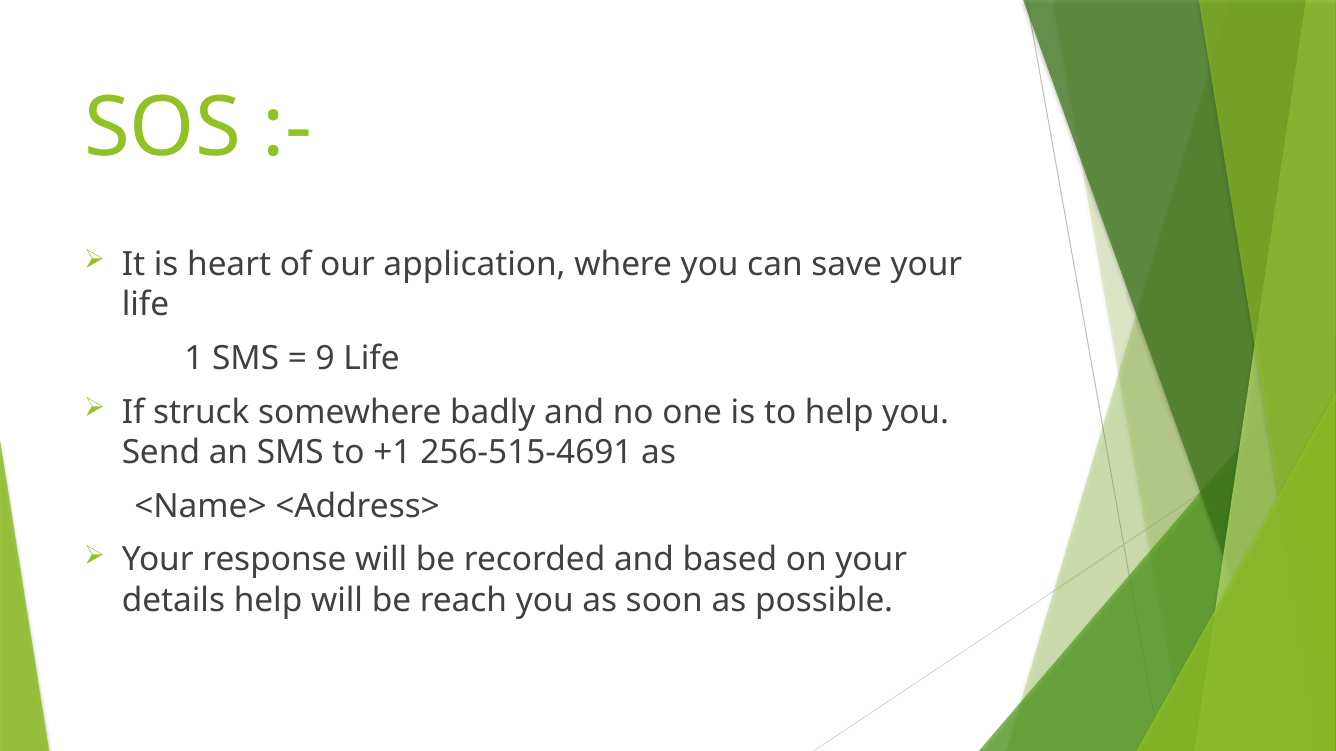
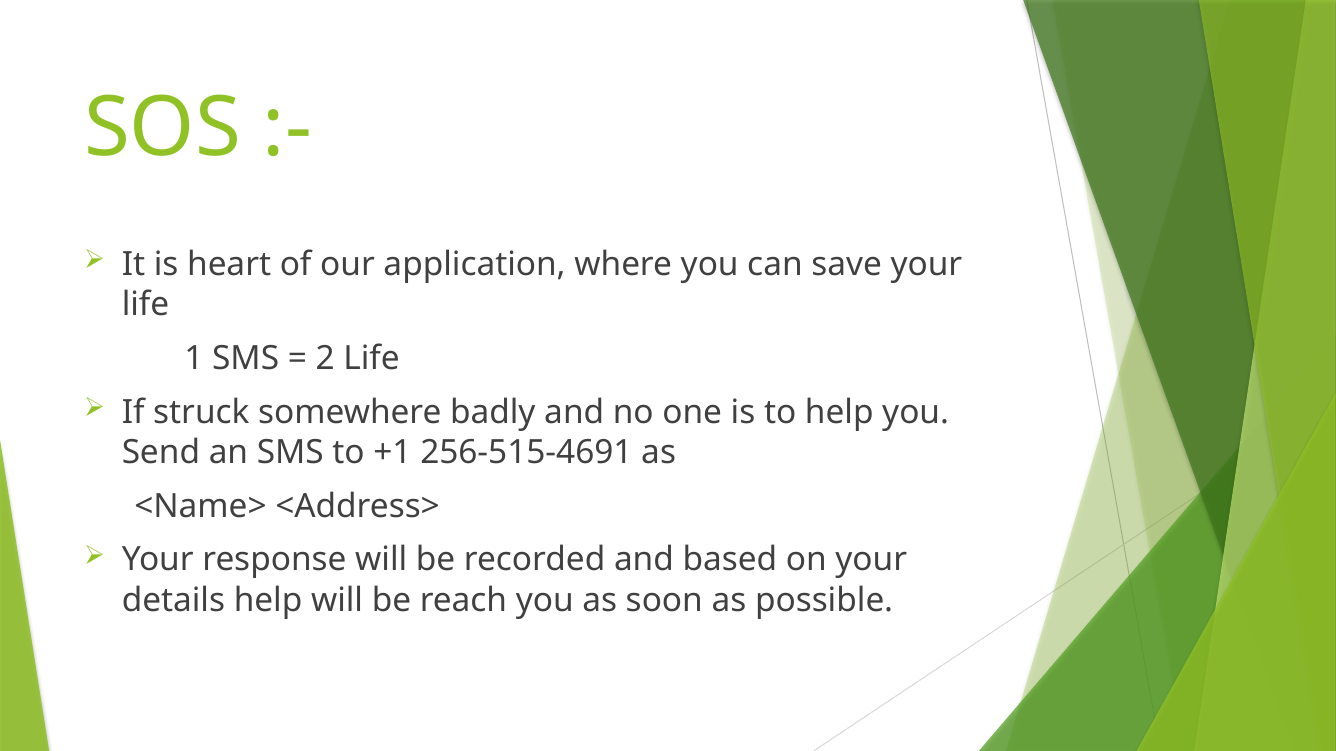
9: 9 -> 2 (325, 358)
